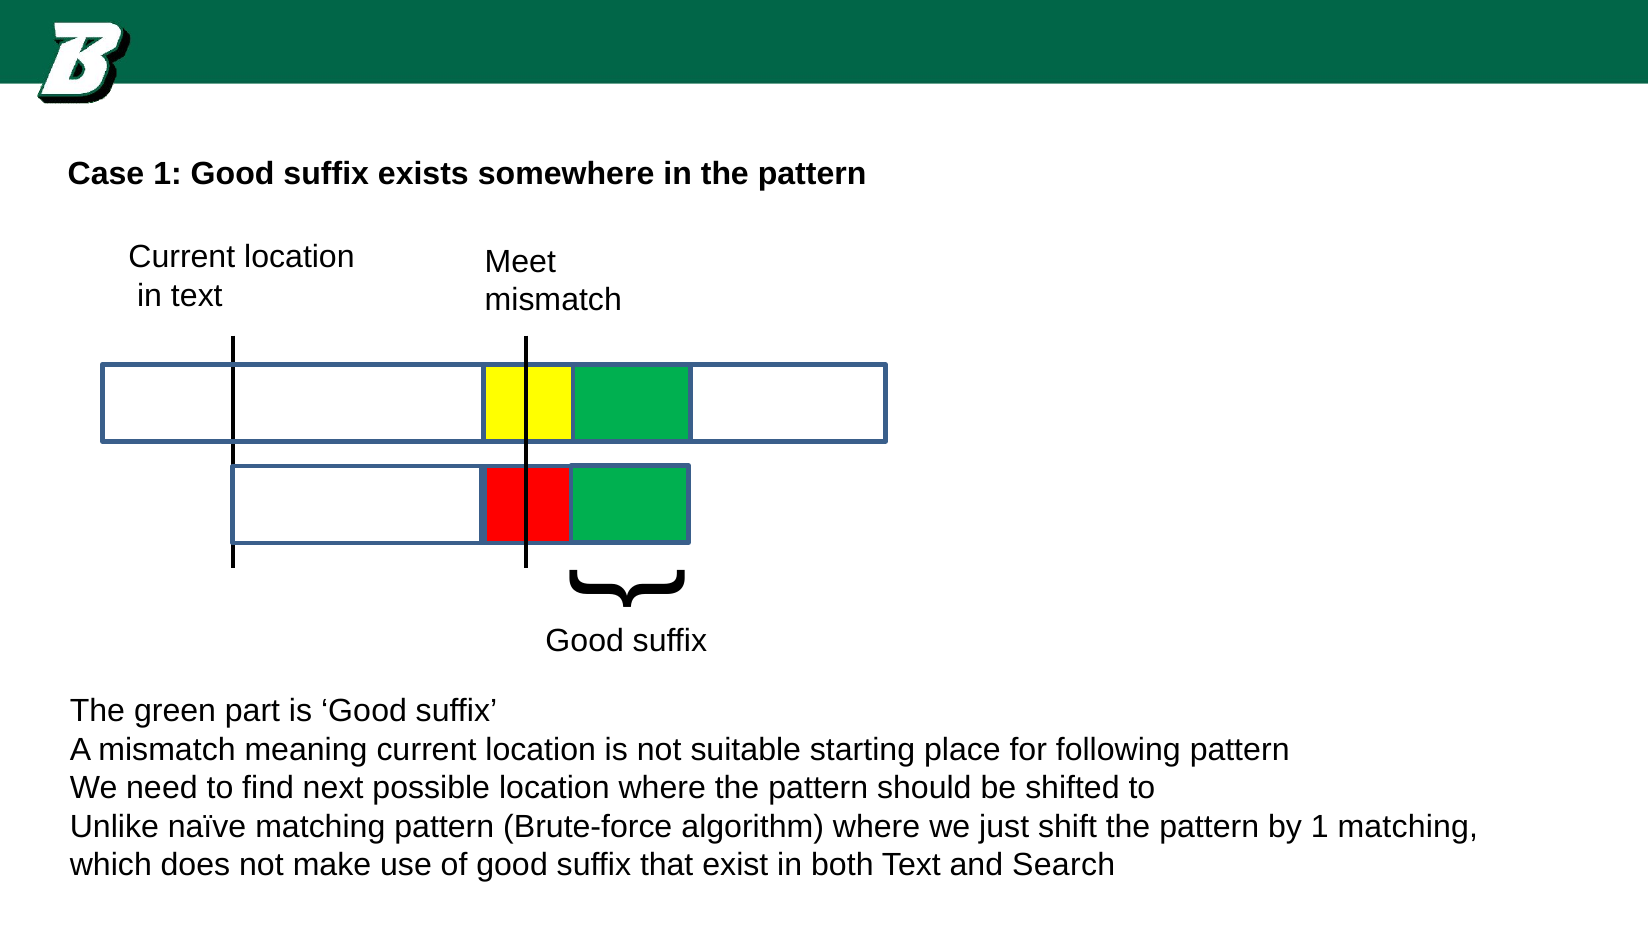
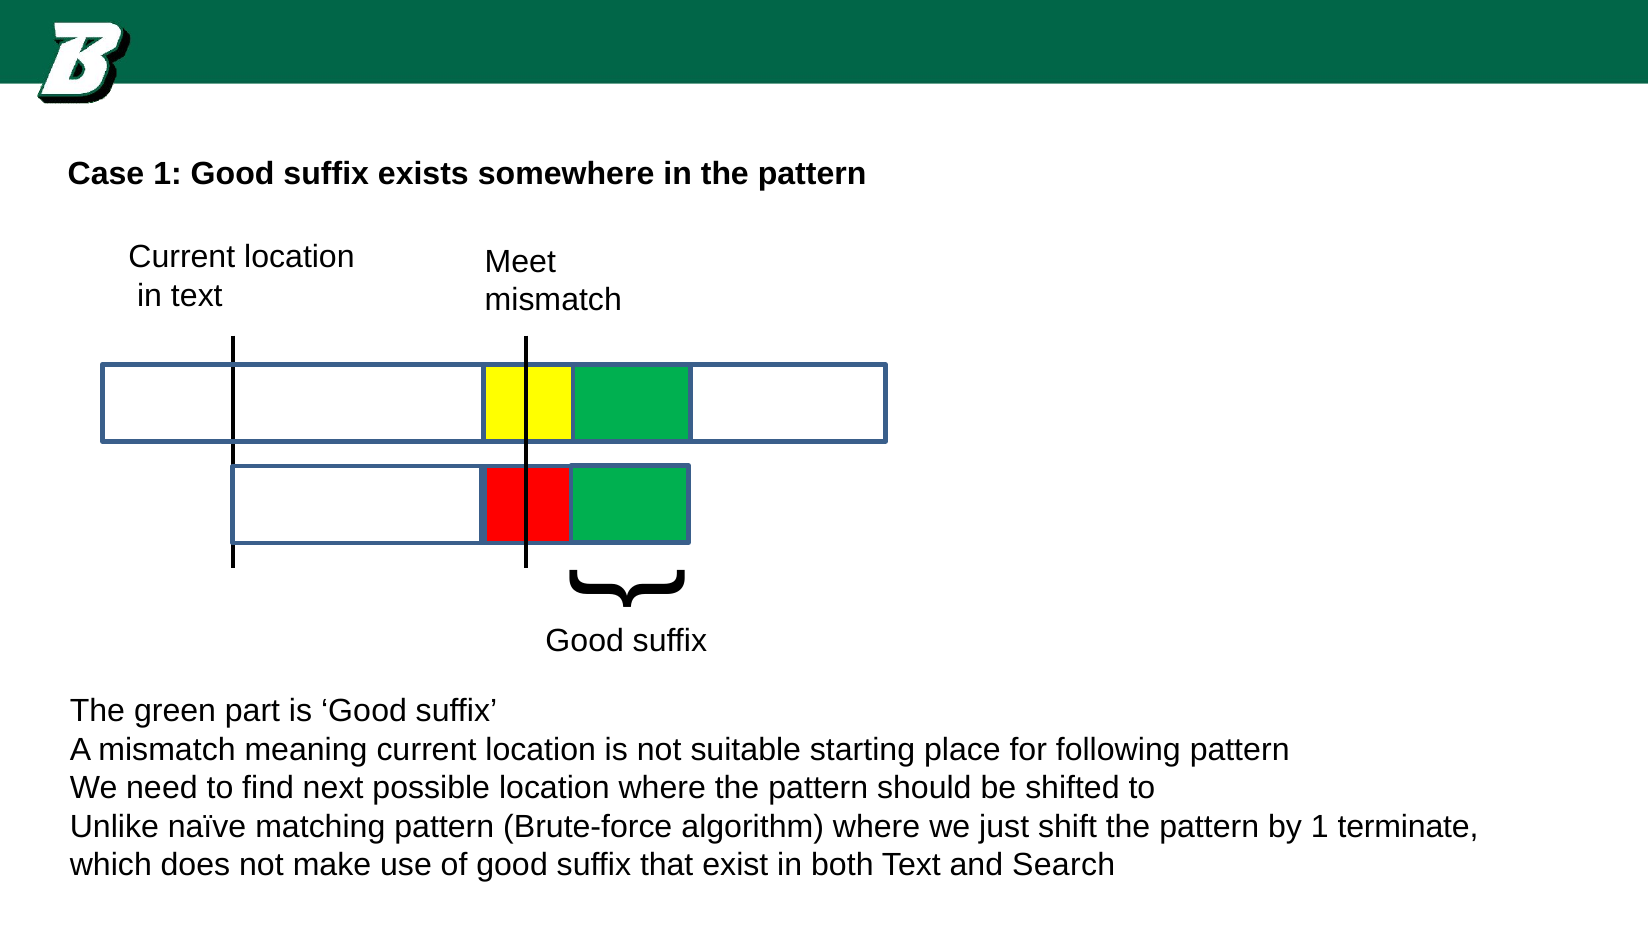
1 matching: matching -> terminate (1408, 827)
